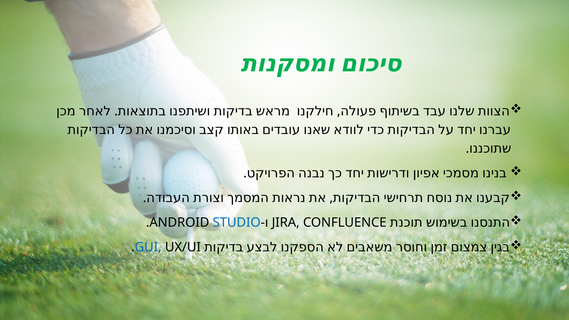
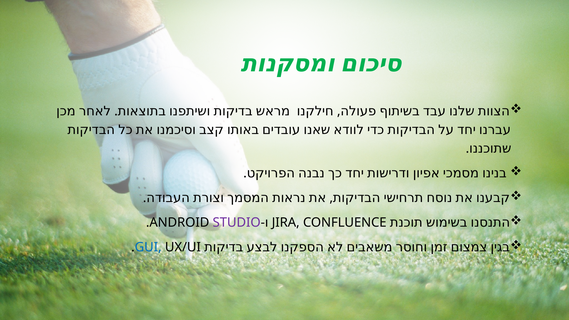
STUDIO colour: blue -> purple (237, 223)
